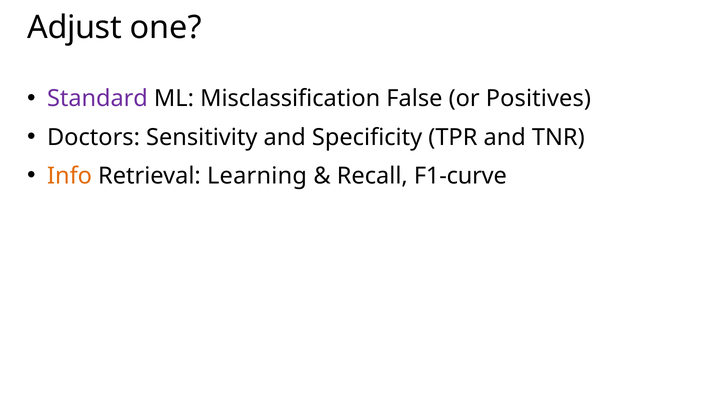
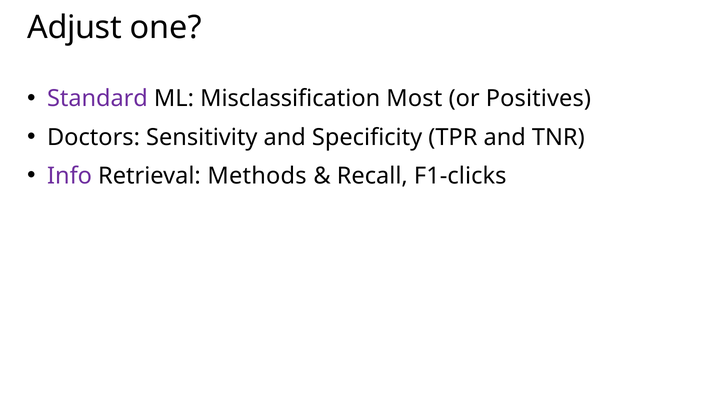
False: False -> Most (414, 99)
Info colour: orange -> purple (70, 176)
Learning: Learning -> Methods (257, 176)
F1-curve: F1-curve -> F1-clicks (460, 176)
